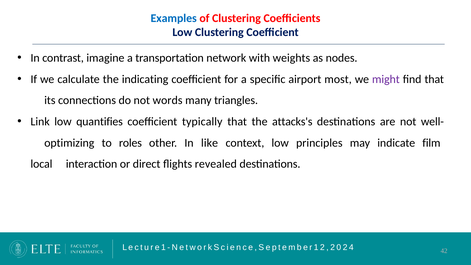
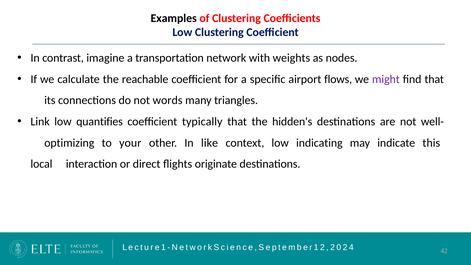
Examples colour: blue -> black (174, 18)
indicating: indicating -> reachable (145, 79)
most: most -> flows (338, 79)
attacks's: attacks's -> hidden's (292, 122)
roles: roles -> your (130, 143)
principles: principles -> indicating (319, 143)
film: film -> this (431, 143)
revealed: revealed -> originate (216, 164)
